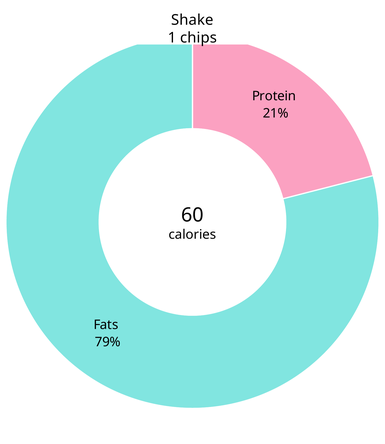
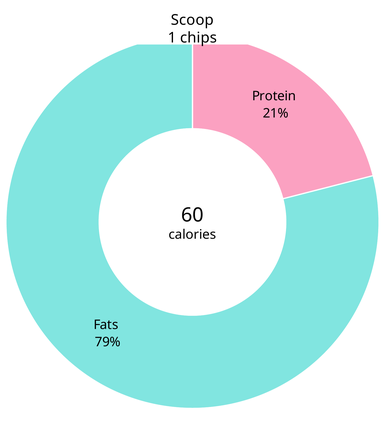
Shake: Shake -> Scoop (192, 20)
